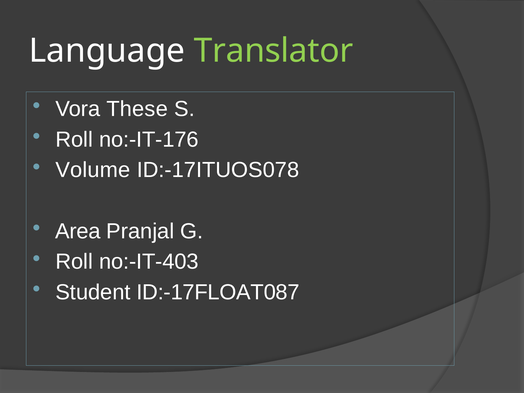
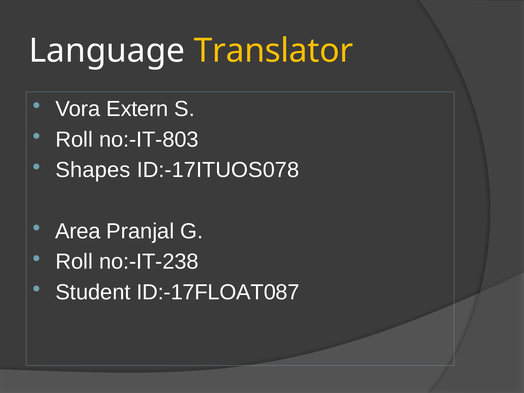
Translator colour: light green -> yellow (274, 51)
These: These -> Extern (137, 109)
no:-IT-176: no:-IT-176 -> no:-IT-803 (149, 139)
Volume: Volume -> Shapes (93, 170)
no:-IT-403: no:-IT-403 -> no:-IT-238 (149, 262)
